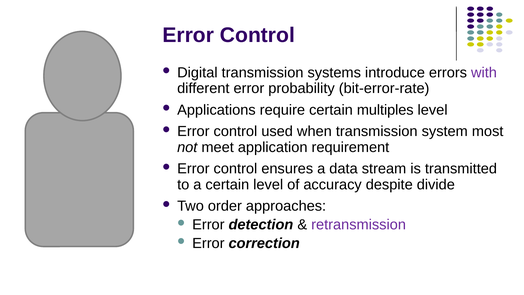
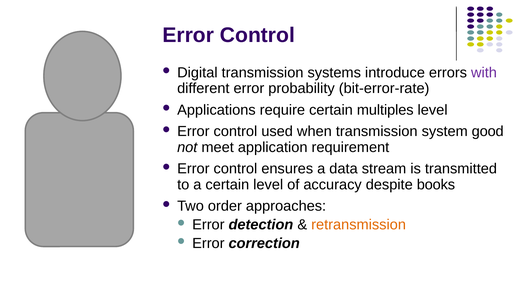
most: most -> good (488, 131)
divide: divide -> books (436, 184)
retransmission colour: purple -> orange (359, 225)
